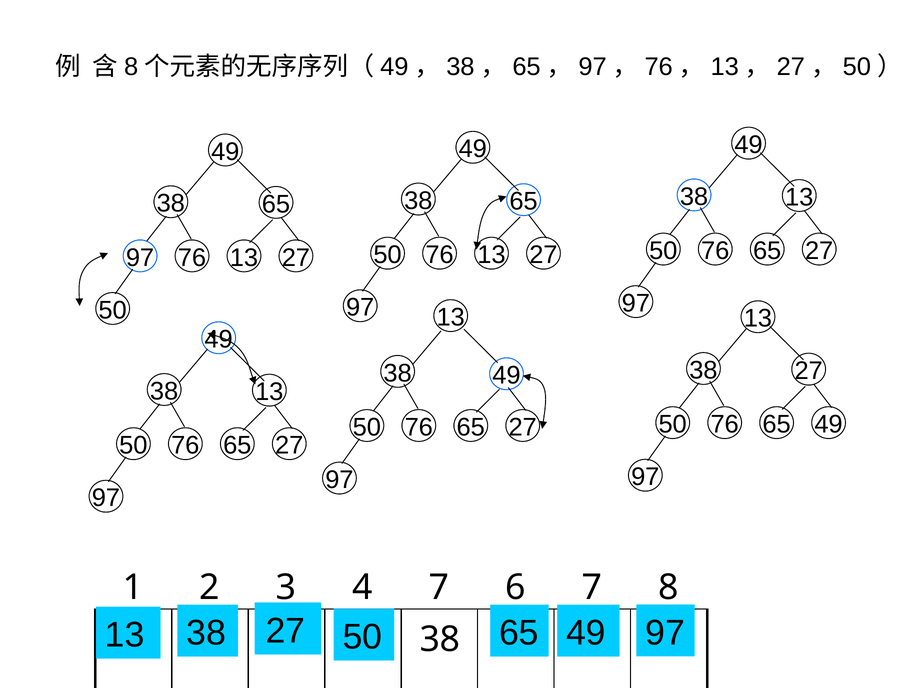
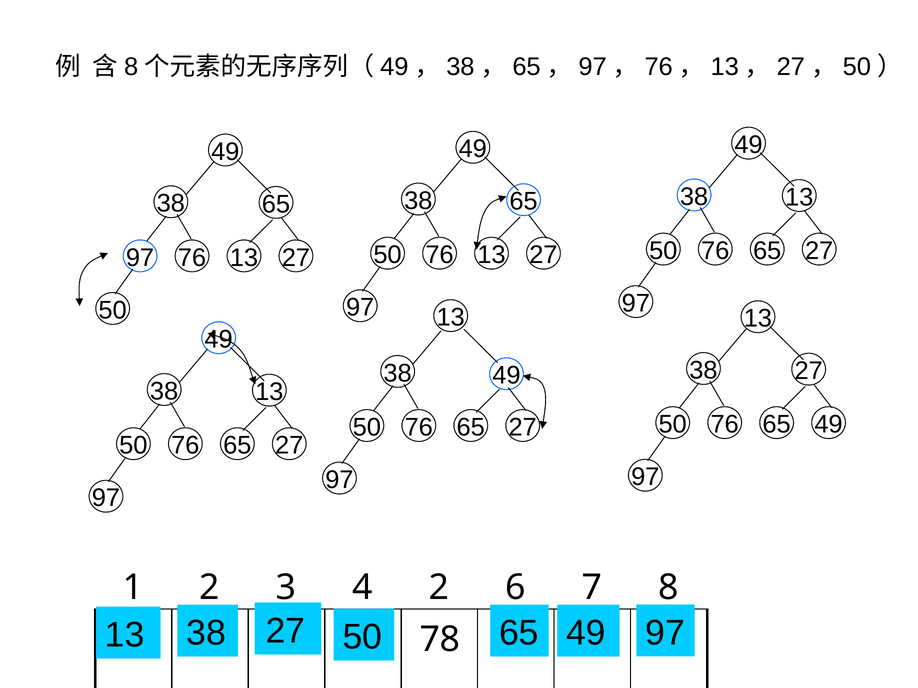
7: 7 -> 2 (439, 588)
38: 38 -> 78 (440, 640)
